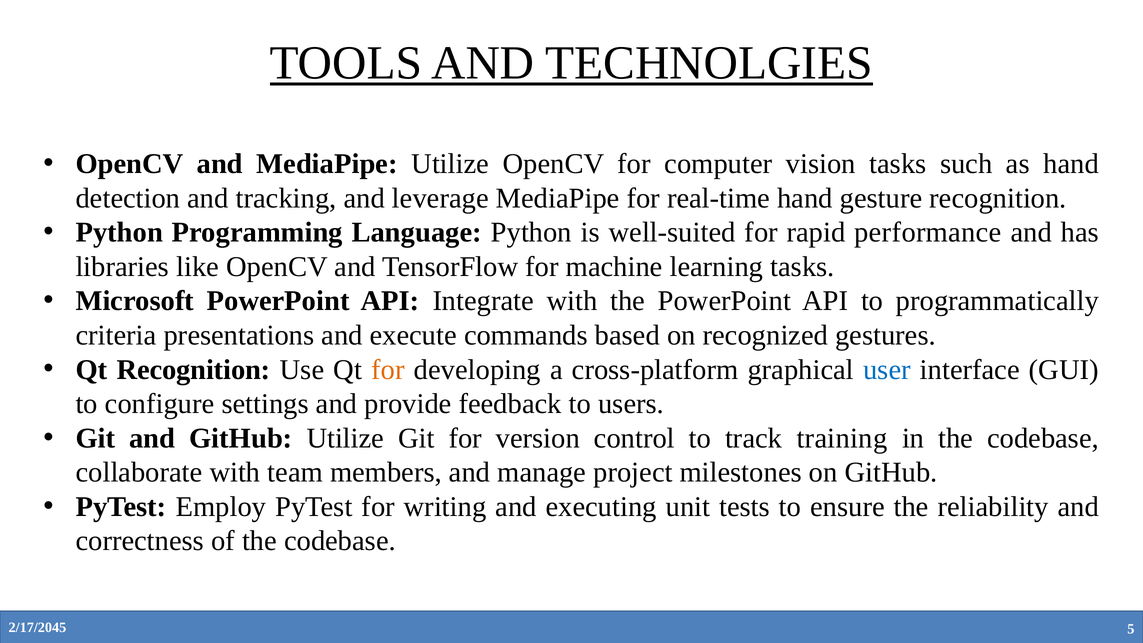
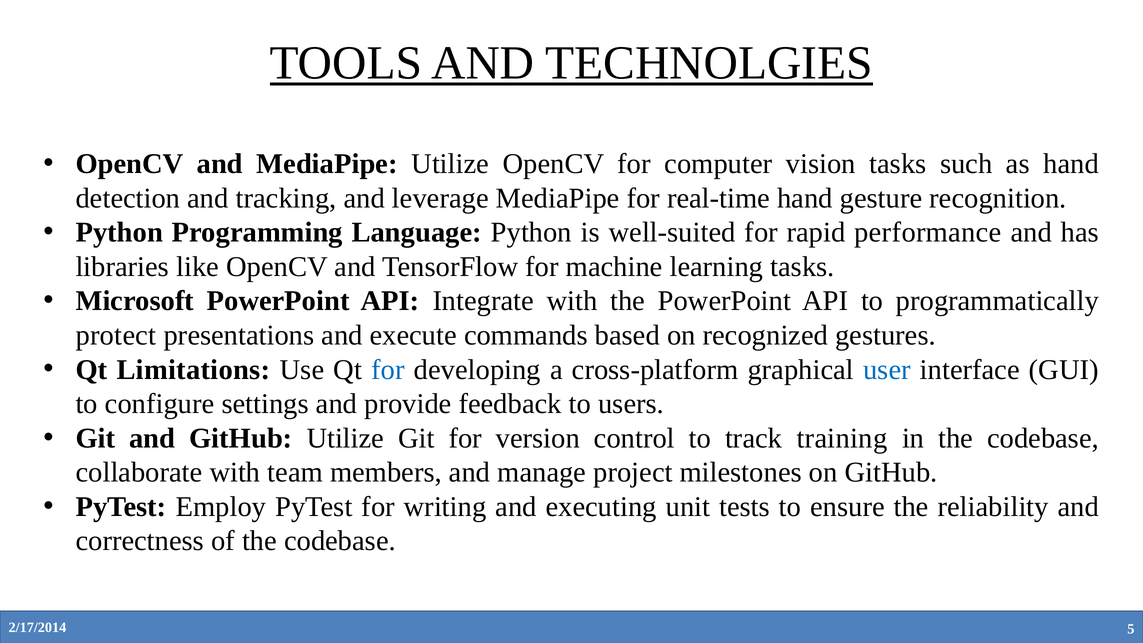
criteria: criteria -> protect (116, 335)
Qt Recognition: Recognition -> Limitations (193, 370)
for colour: orange -> blue (388, 370)
2/17/2045: 2/17/2045 -> 2/17/2014 (37, 628)
